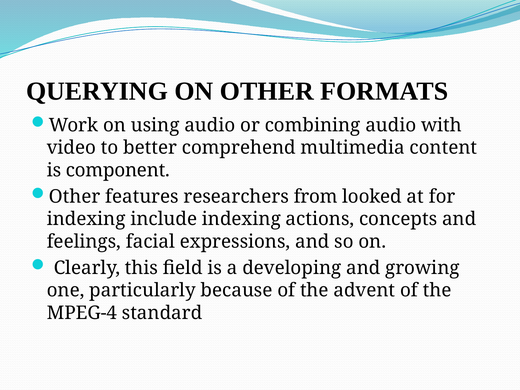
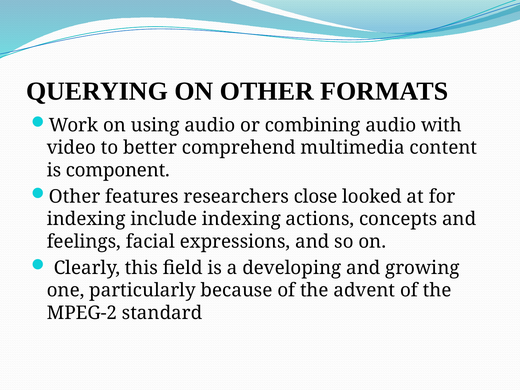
from: from -> close (316, 197)
MPEG-4: MPEG-4 -> MPEG-2 (82, 313)
